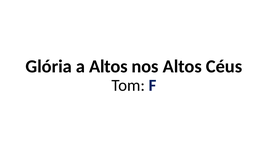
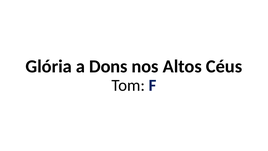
a Altos: Altos -> Dons (108, 66)
